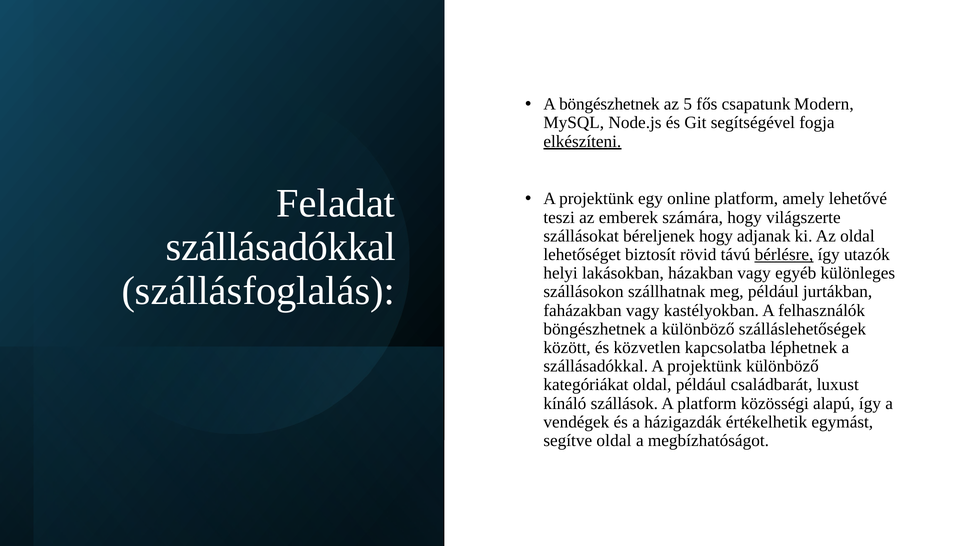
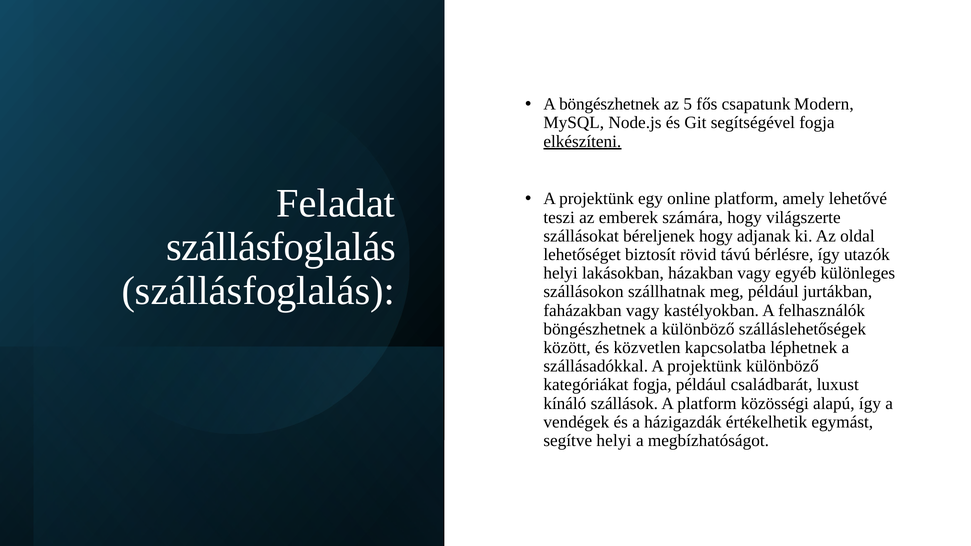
szállásadókkal: szállásadókkal -> szállásfoglalás (281, 247)
bérlésre underline: present -> none (784, 255)
kategóriákat oldal: oldal -> fogja (652, 385)
segítve oldal: oldal -> helyi (614, 441)
